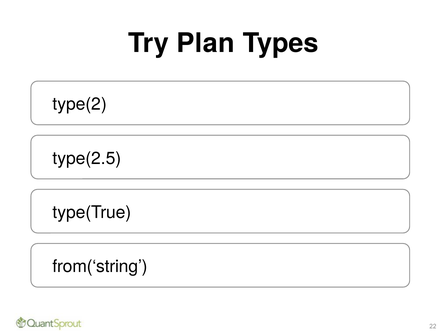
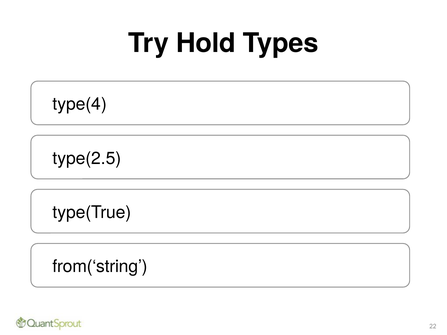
Plan: Plan -> Hold (206, 43)
type(2: type(2 -> type(4 (80, 104)
